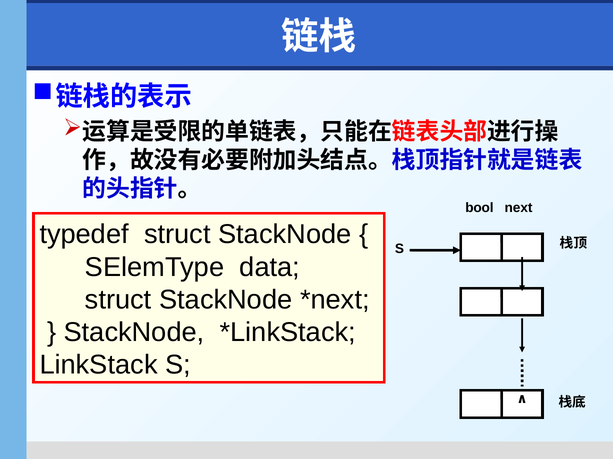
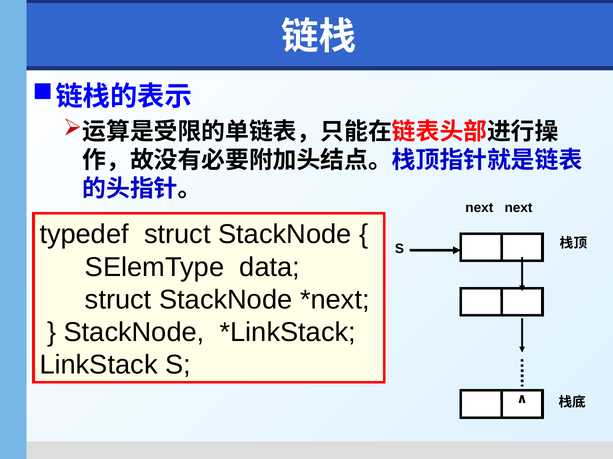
bool: bool -> next (479, 208)
